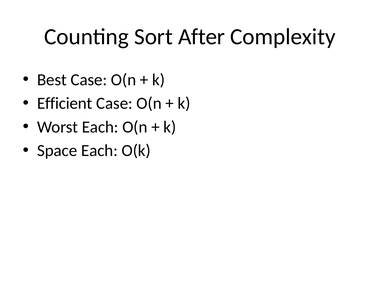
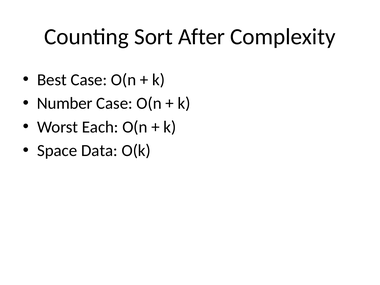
Efficient: Efficient -> Number (65, 103)
Space Each: Each -> Data (99, 151)
